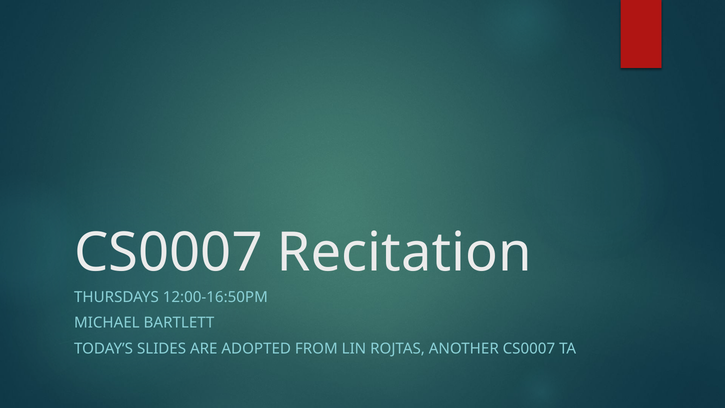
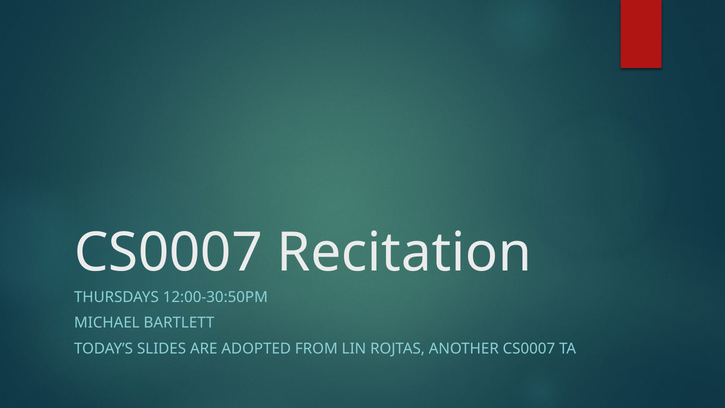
12:00-16:50PM: 12:00-16:50PM -> 12:00-30:50PM (215, 297)
